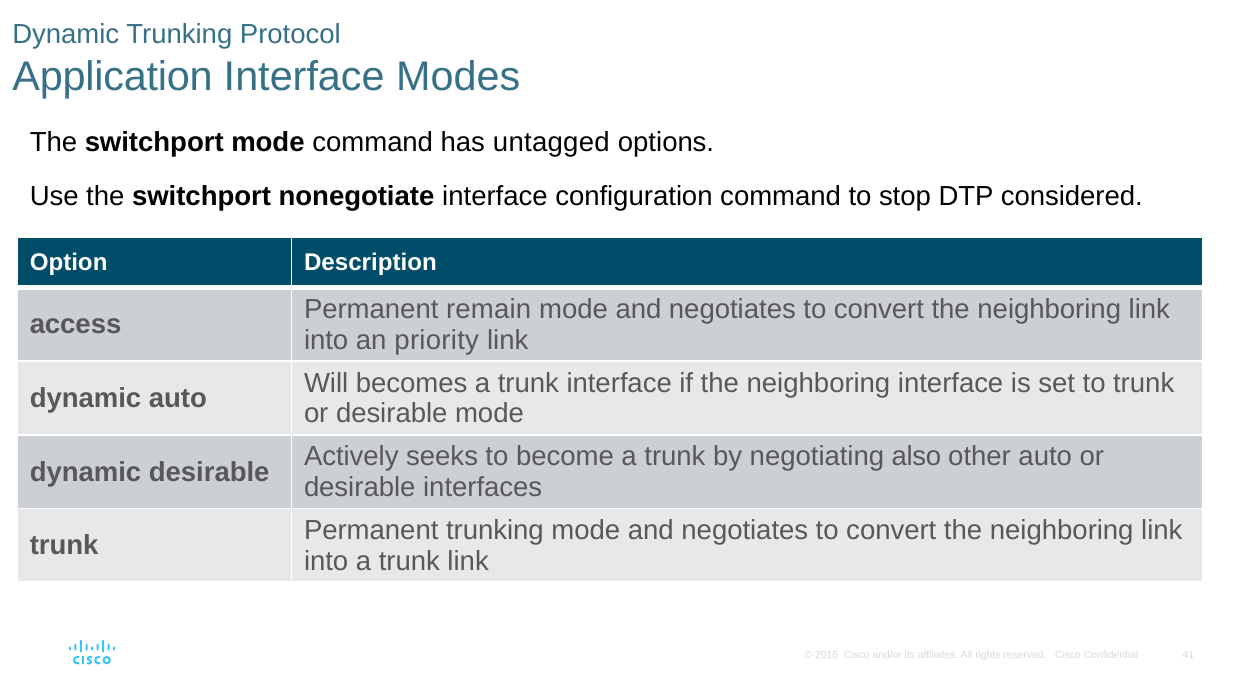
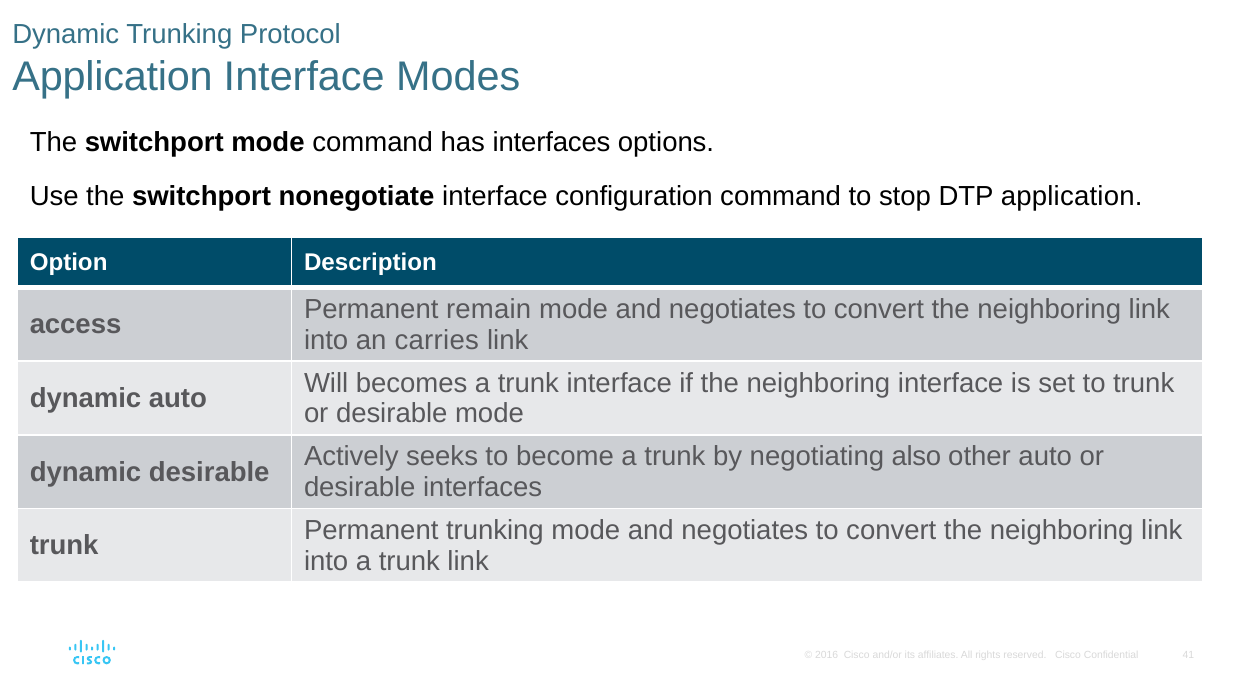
has untagged: untagged -> interfaces (552, 142)
DTP considered: considered -> application (1072, 196)
priority: priority -> carries (437, 340)
